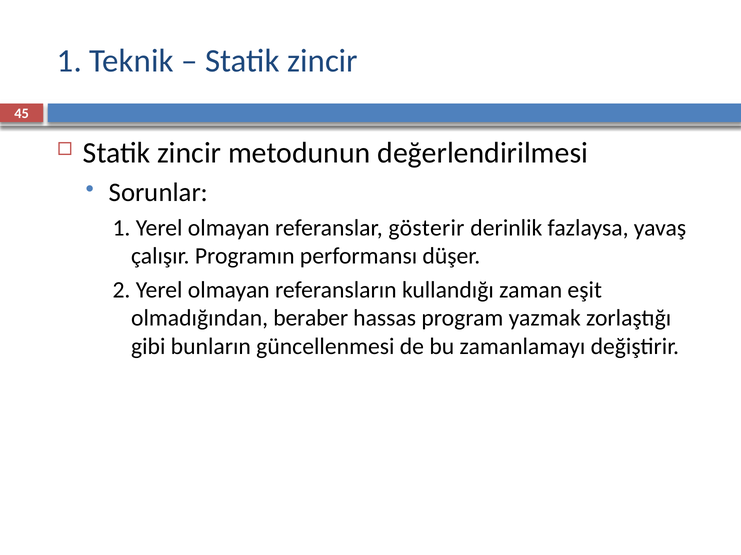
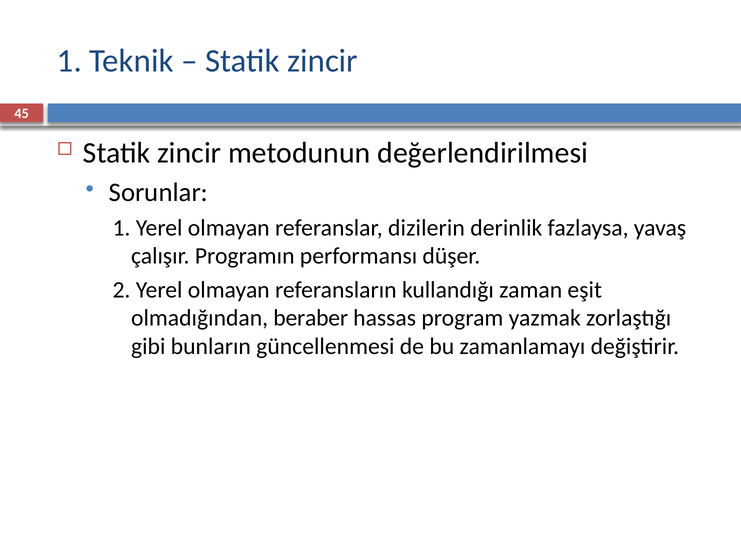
gösterir: gösterir -> dizilerin (426, 228)
